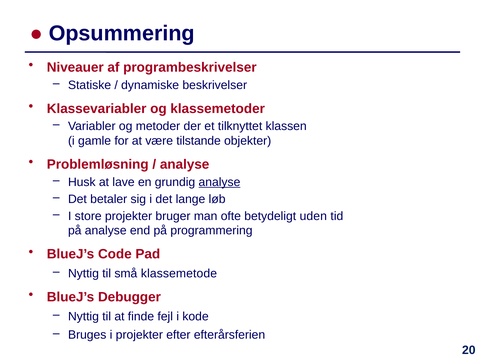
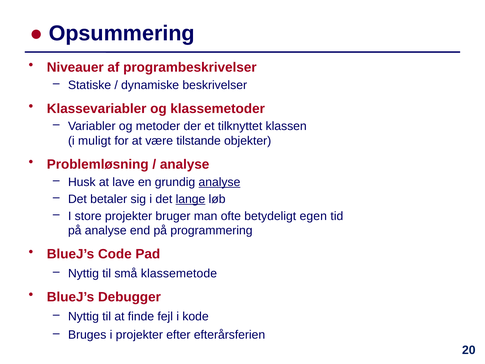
gamle: gamle -> muligt (94, 141)
lange underline: none -> present (190, 199)
uden: uden -> egen (313, 216)
